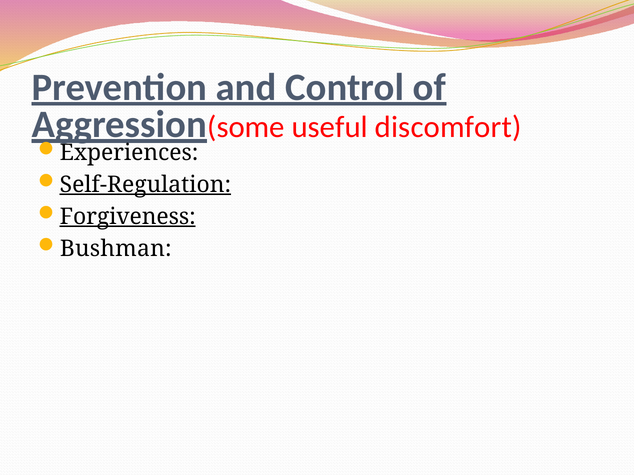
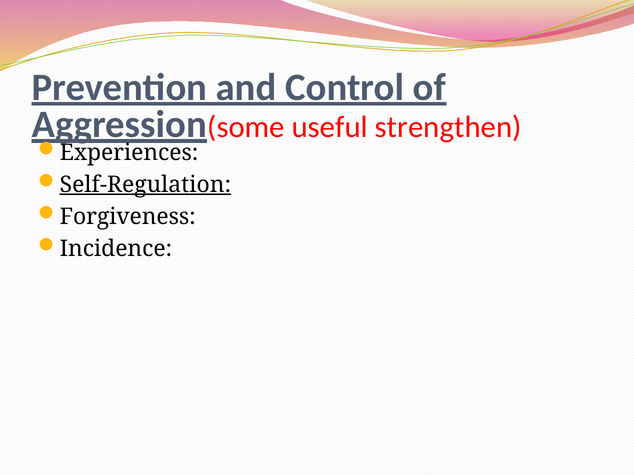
discomfort: discomfort -> strengthen (448, 127)
Forgiveness underline: present -> none (128, 217)
Bushman: Bushman -> Incidence (116, 249)
